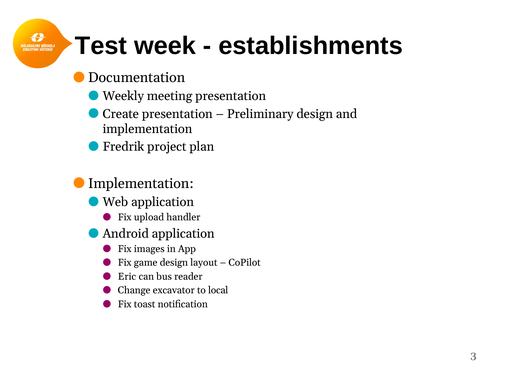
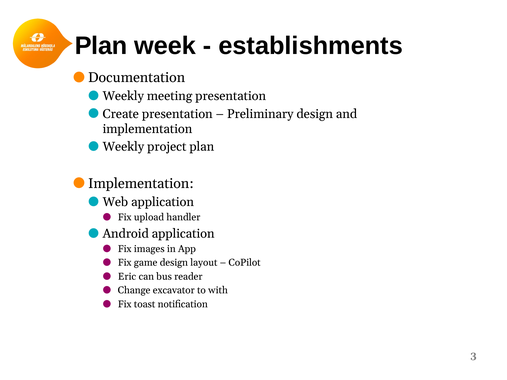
Test: Test -> Plan (101, 46)
Fredrik: Fredrik -> Weekly (123, 147)
local: local -> with (218, 291)
